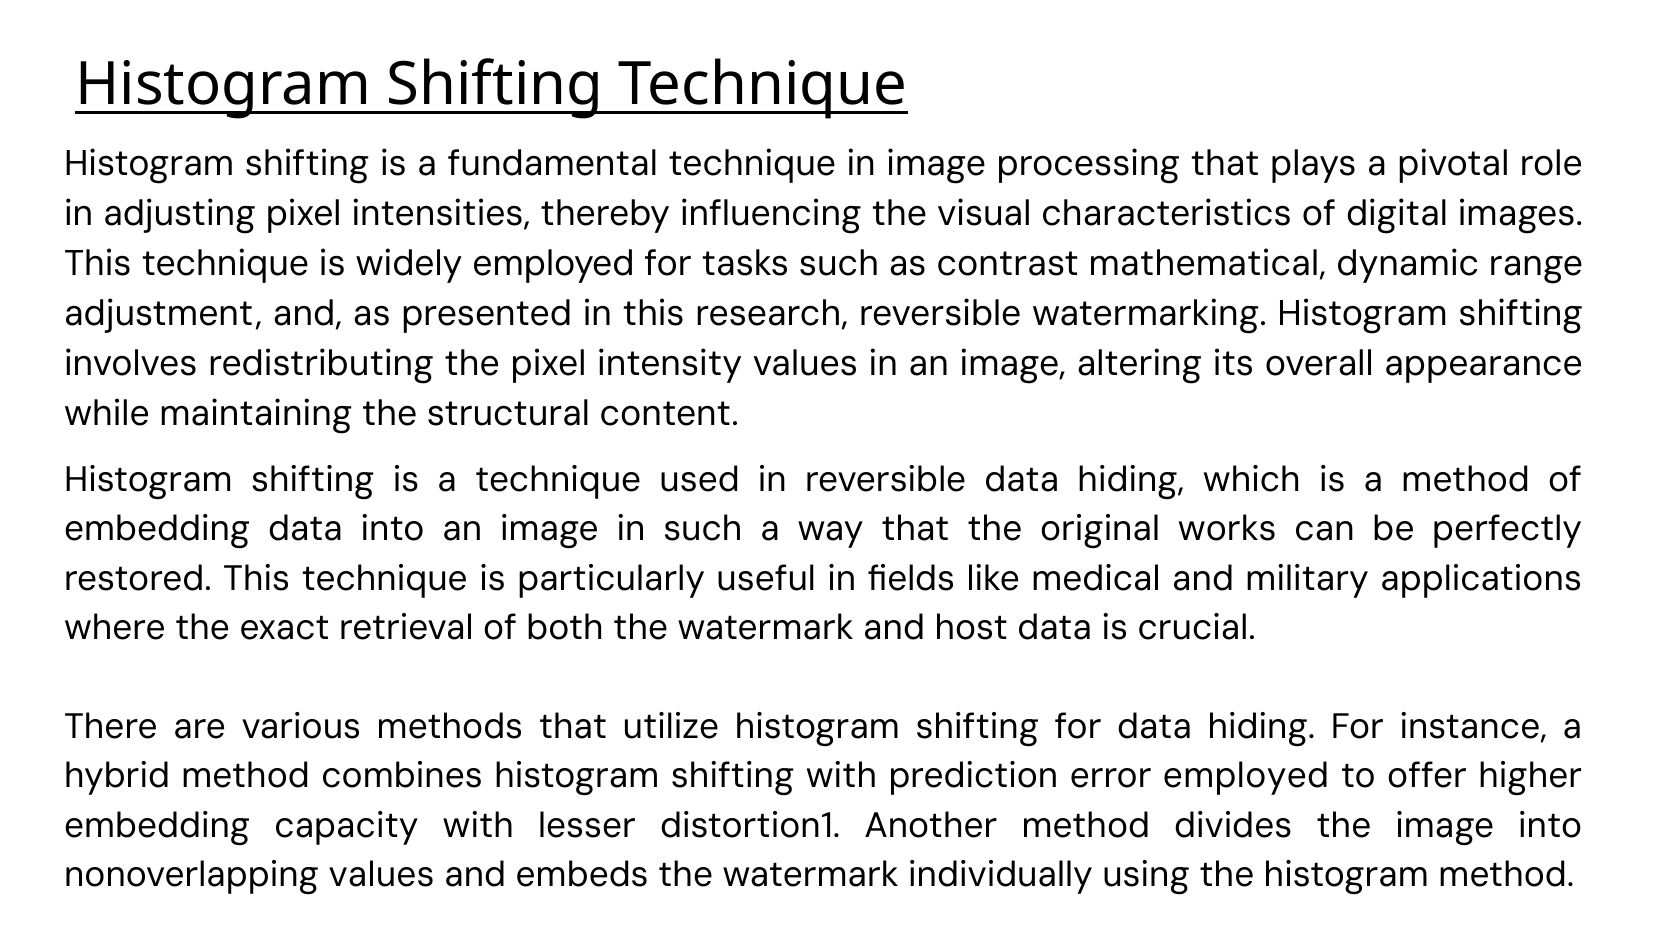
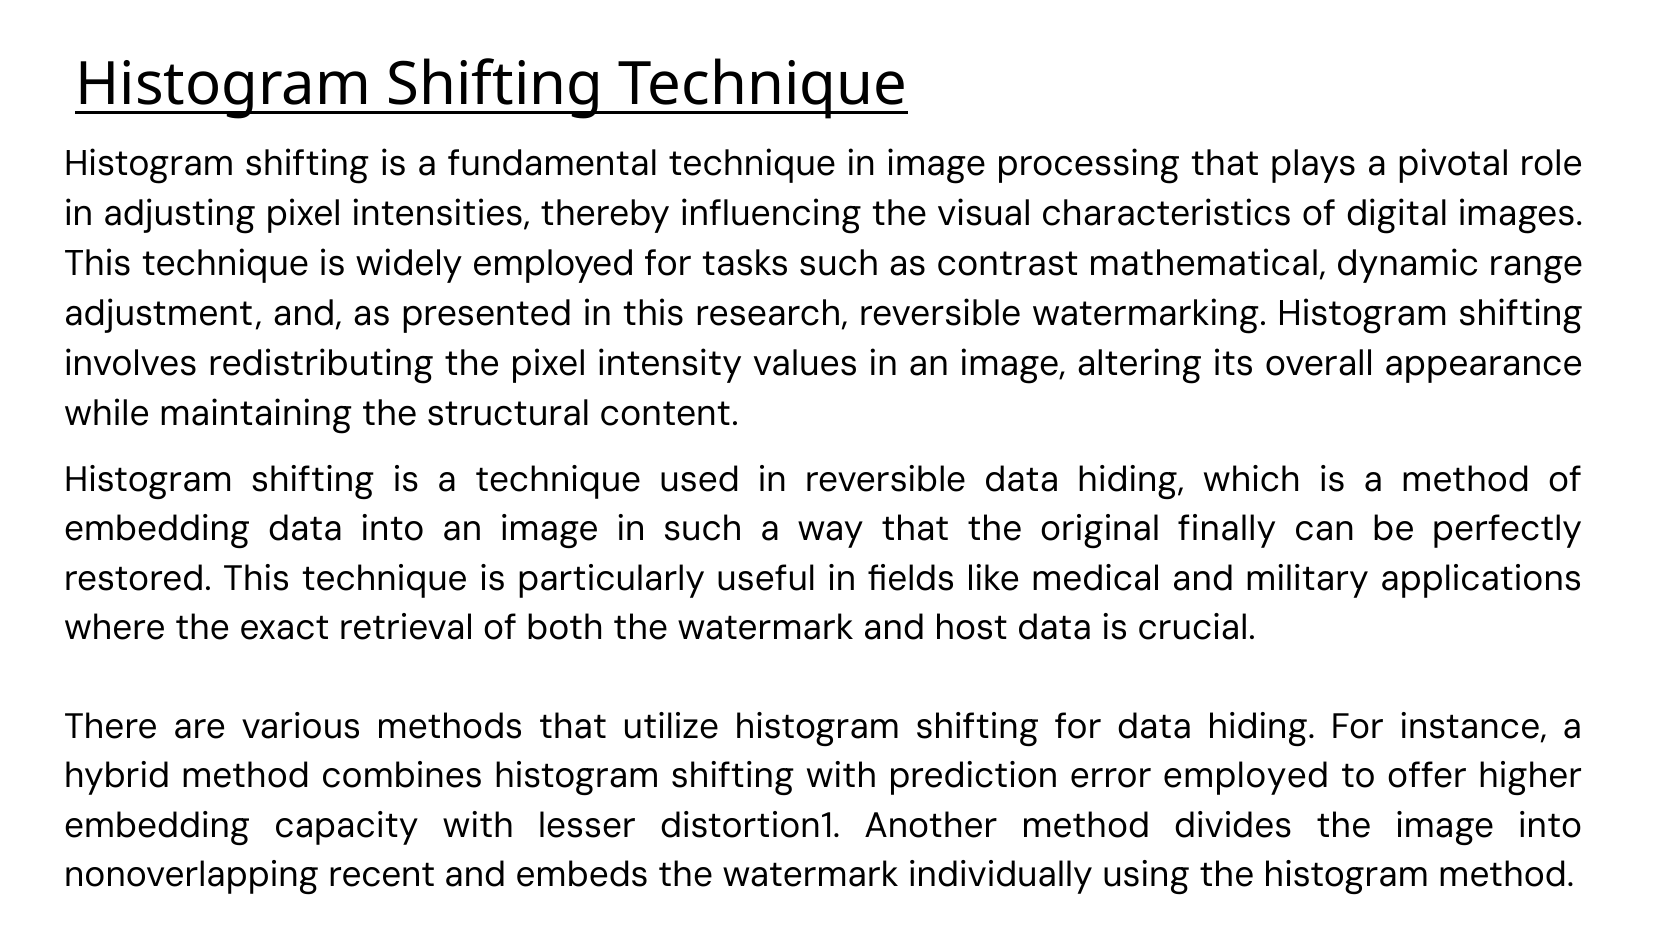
works: works -> finally (1227, 529)
nonoverlapping values: values -> recent (382, 875)
